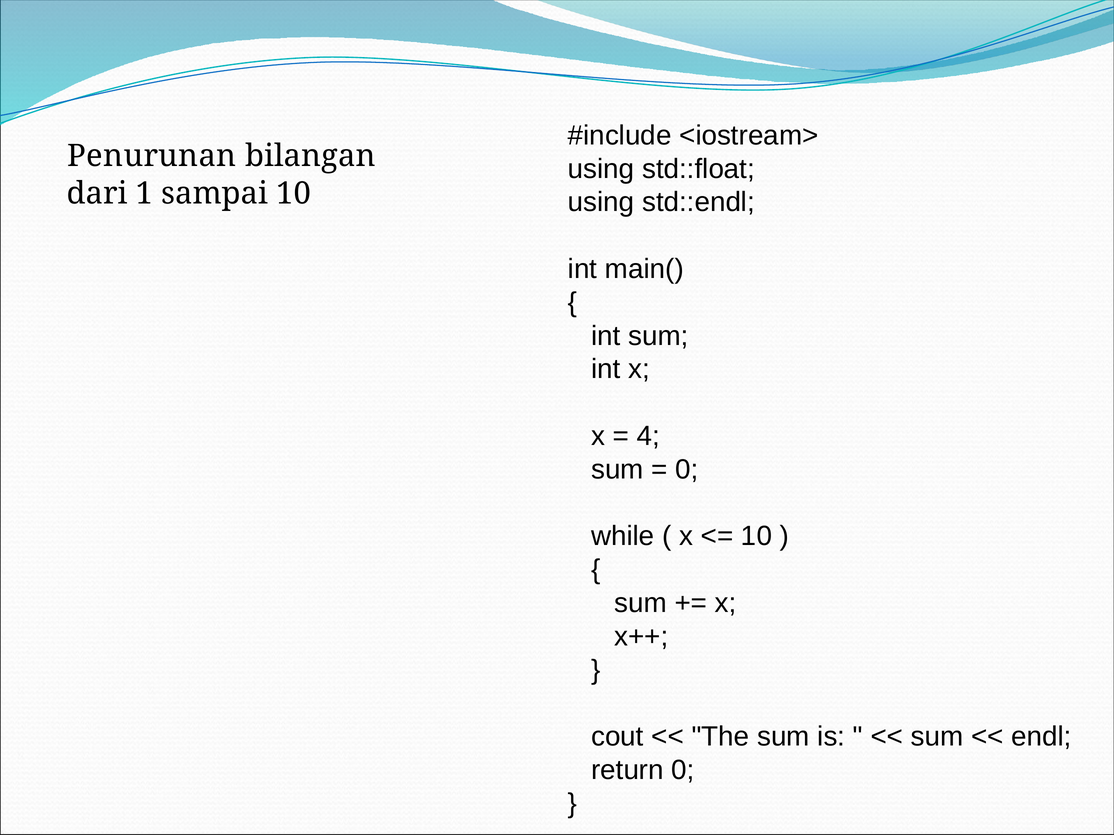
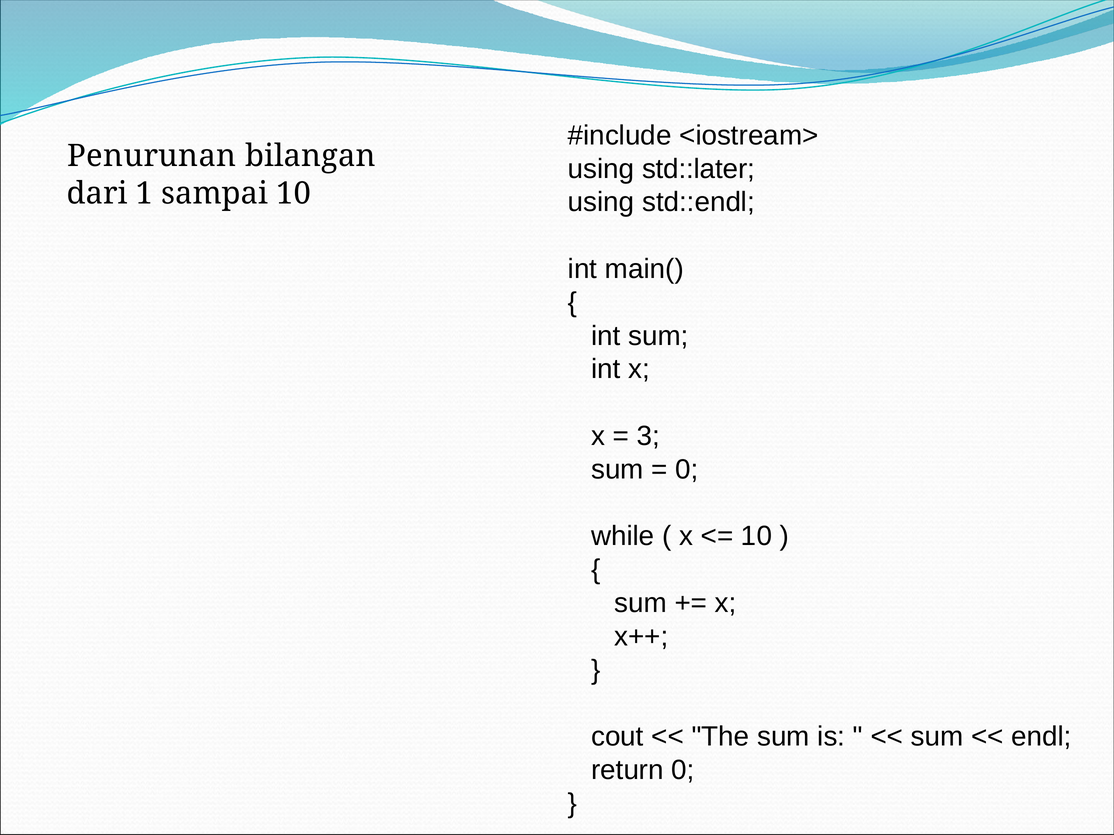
std::float: std::float -> std::later (699, 169)
4: 4 -> 3 (648, 436)
